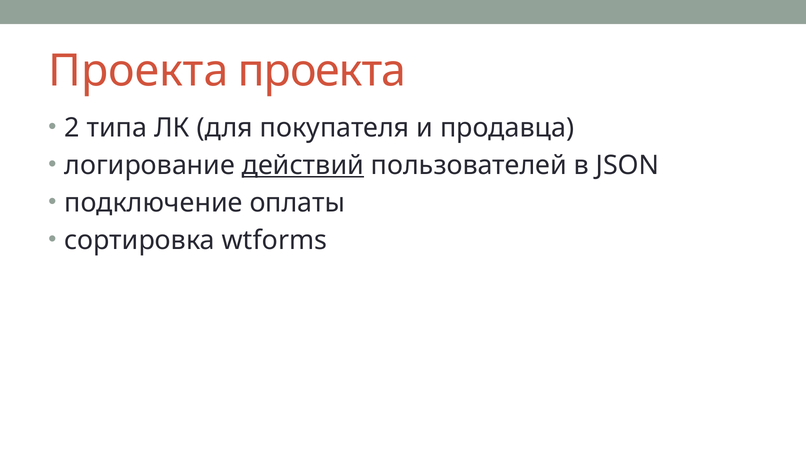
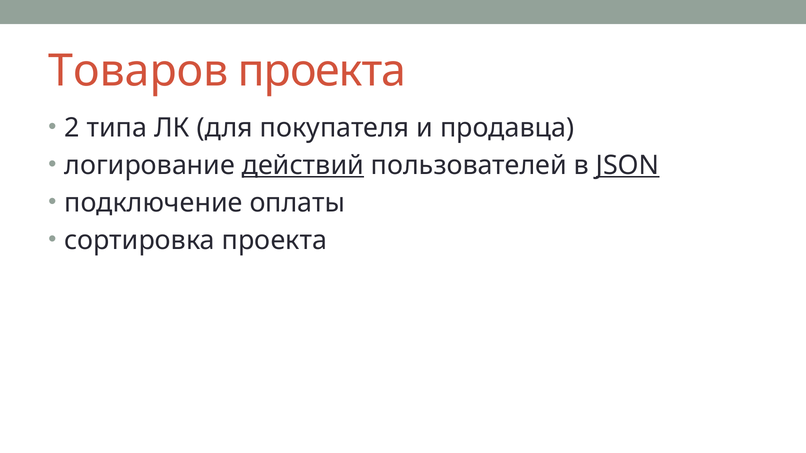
Проекта: Проекта -> Товаров (138, 71)
JSON underline: none -> present (628, 165)
сортировка wtforms: wtforms -> проекта (274, 241)
